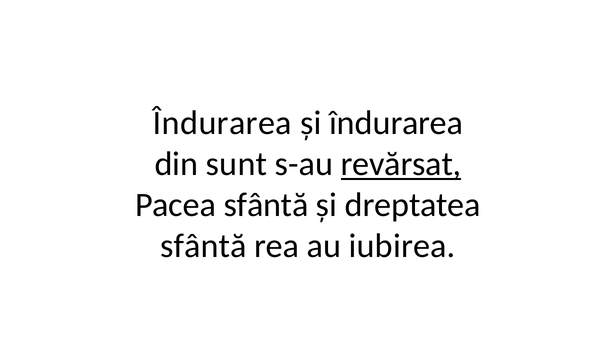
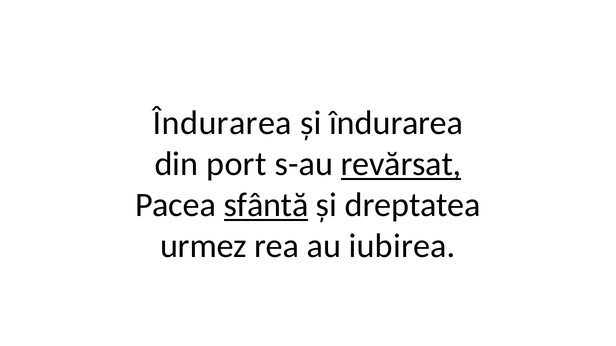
sunt: sunt -> port (236, 164)
sfântă underline: none -> present (266, 205)
sfântă: sfântă -> urmez (204, 246)
